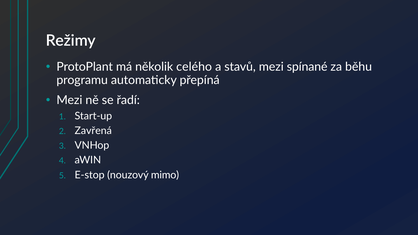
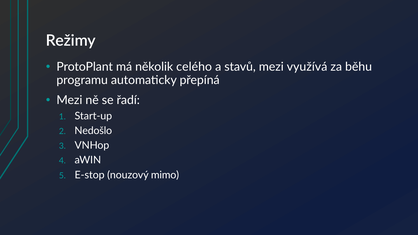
spínané: spínané -> využívá (307, 67)
Zavřená: Zavřená -> Nedošlo (93, 131)
